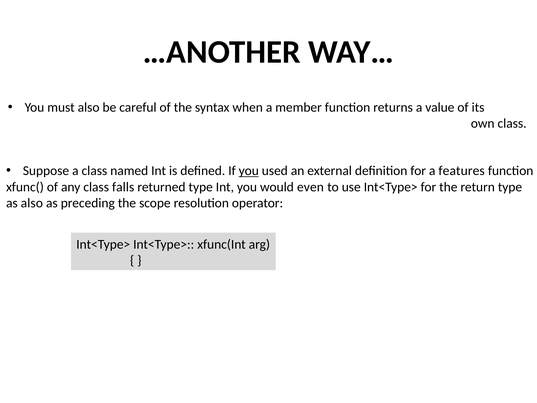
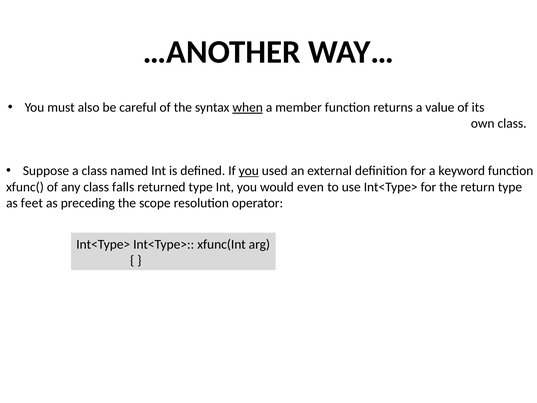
when underline: none -> present (248, 107)
features: features -> keyword (462, 171)
as also: also -> feet (32, 203)
